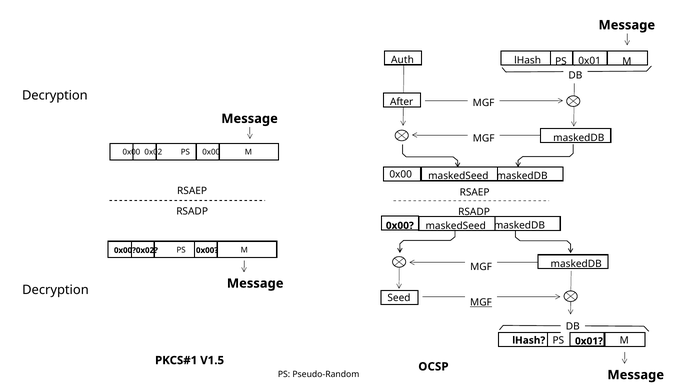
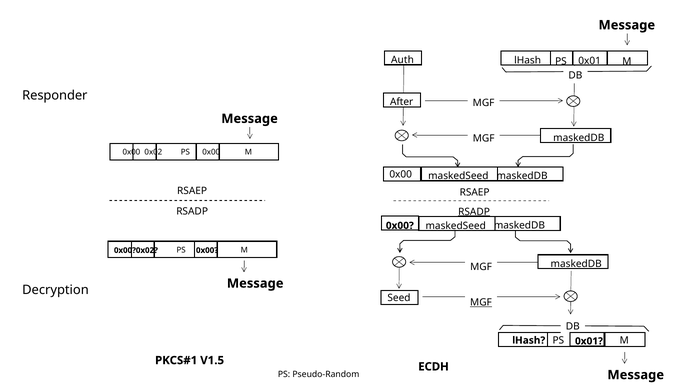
Decryption: Decryption -> Responder (55, 96)
RSADP underline: none -> present (474, 212)
OCSP: OCSP -> ECDH (434, 366)
